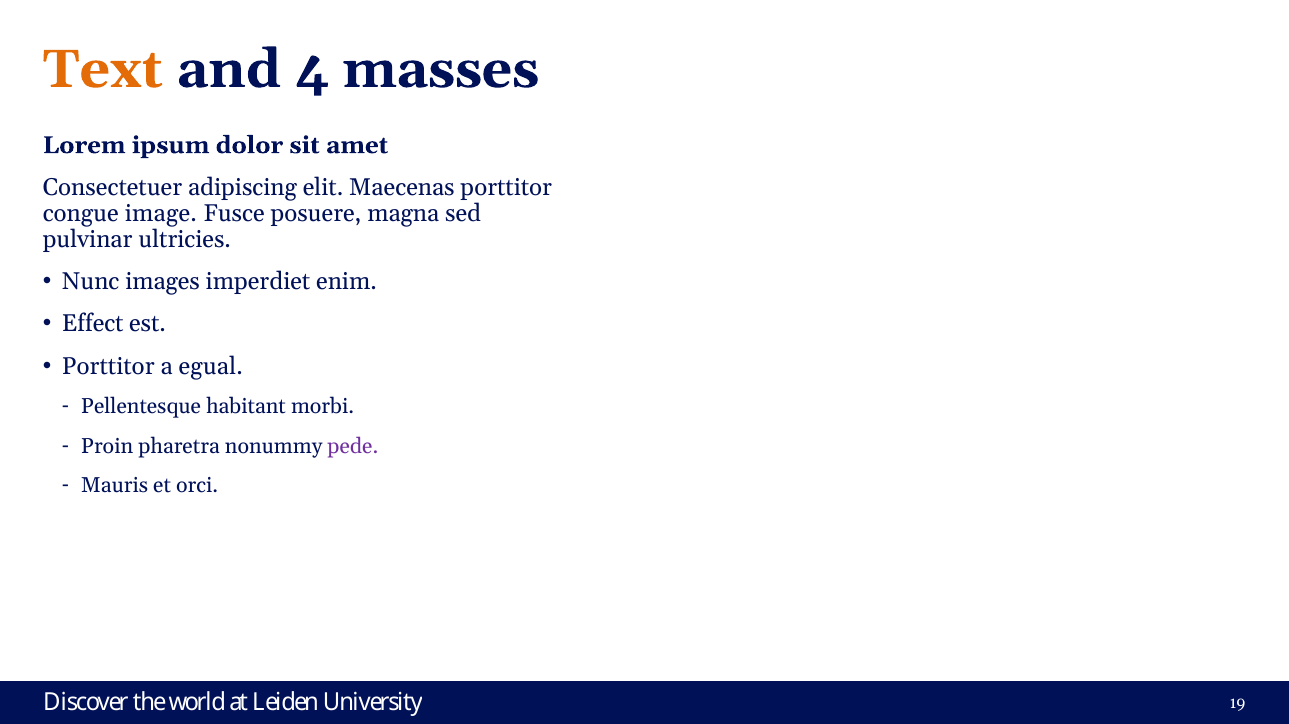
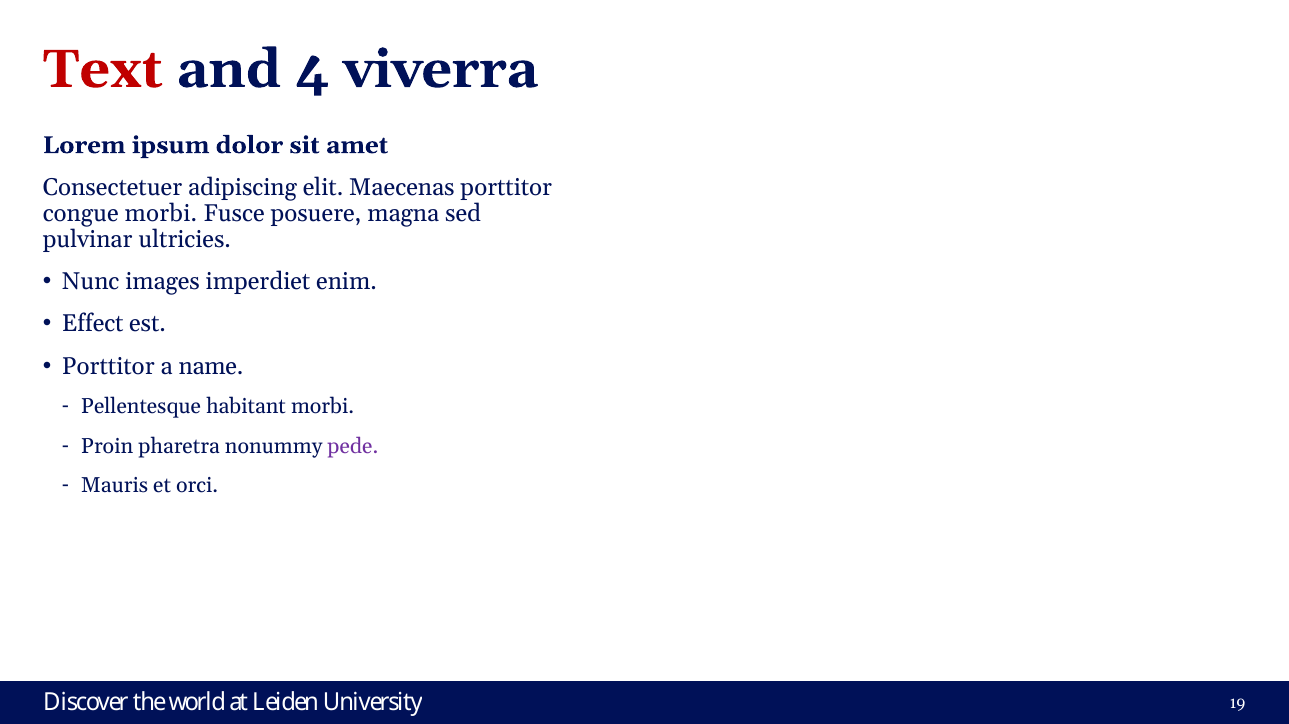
Text colour: orange -> red (103, 69)
masses: masses -> viverra (441, 69)
congue image: image -> morbi (161, 214)
egual: egual -> name (211, 366)
